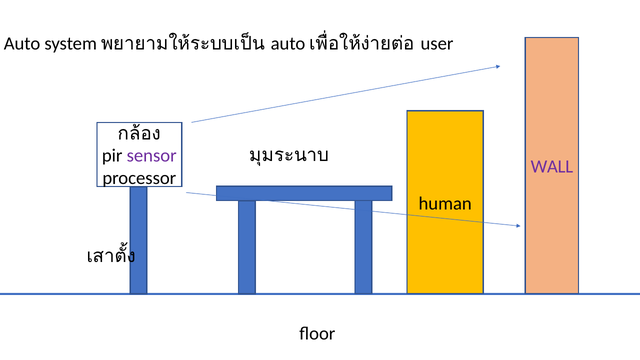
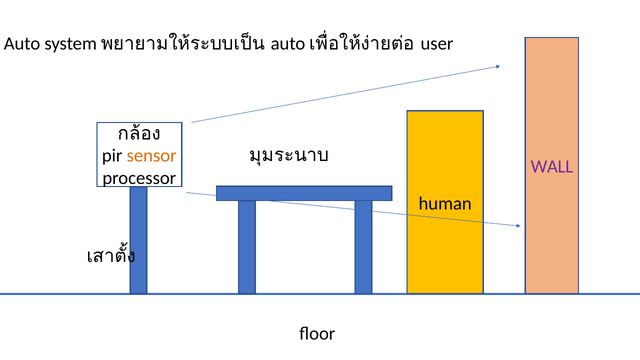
sensor colour: purple -> orange (152, 156)
